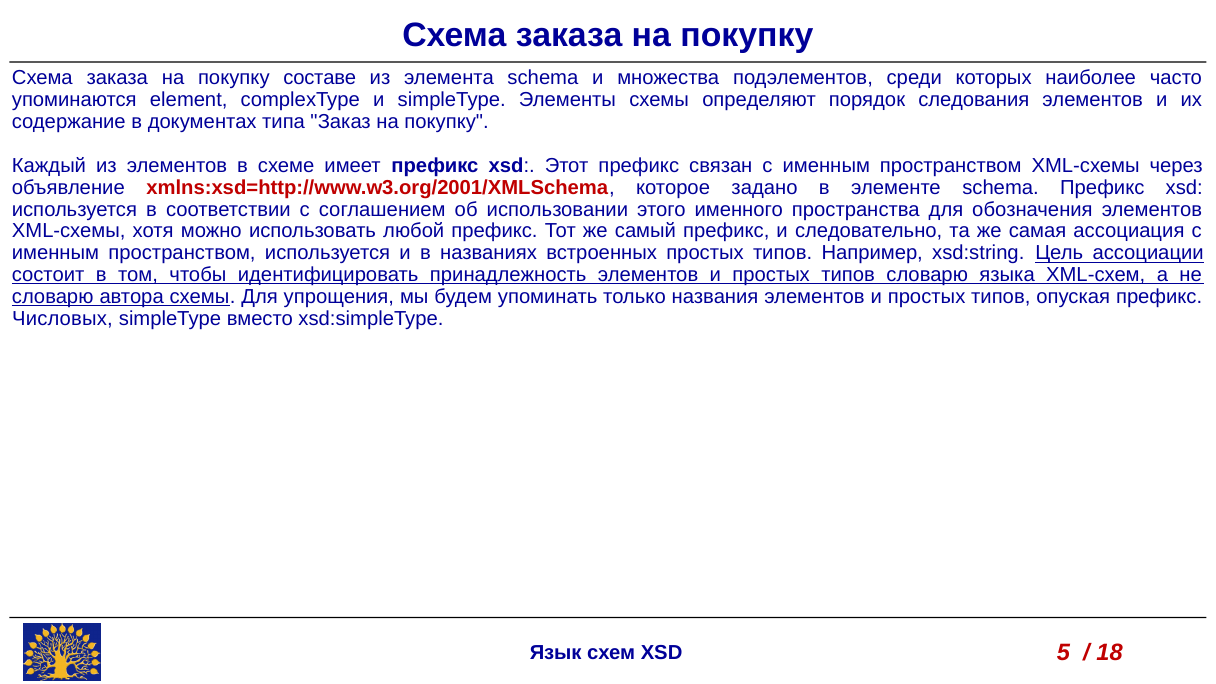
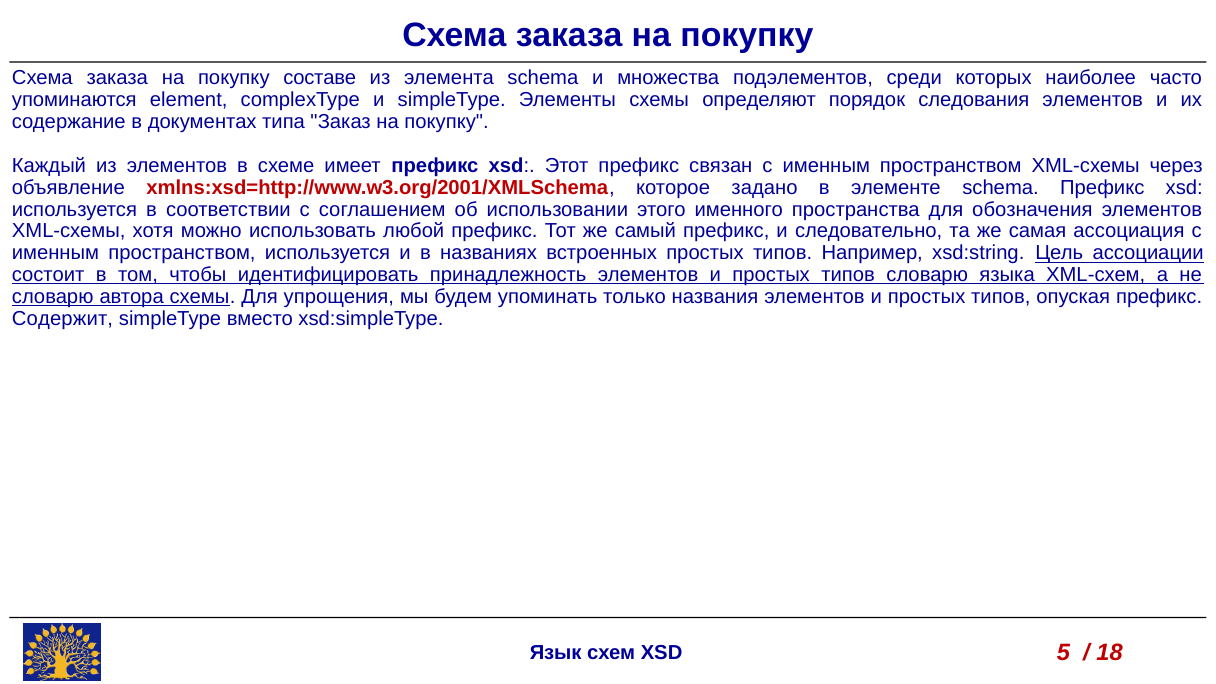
Числовых: Числовых -> Содержит (62, 319)
